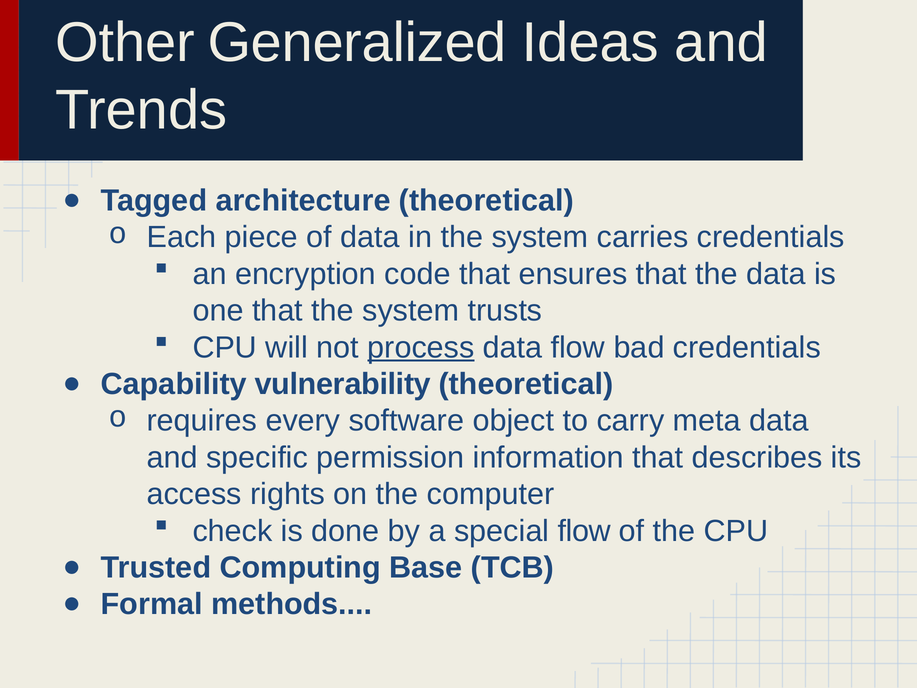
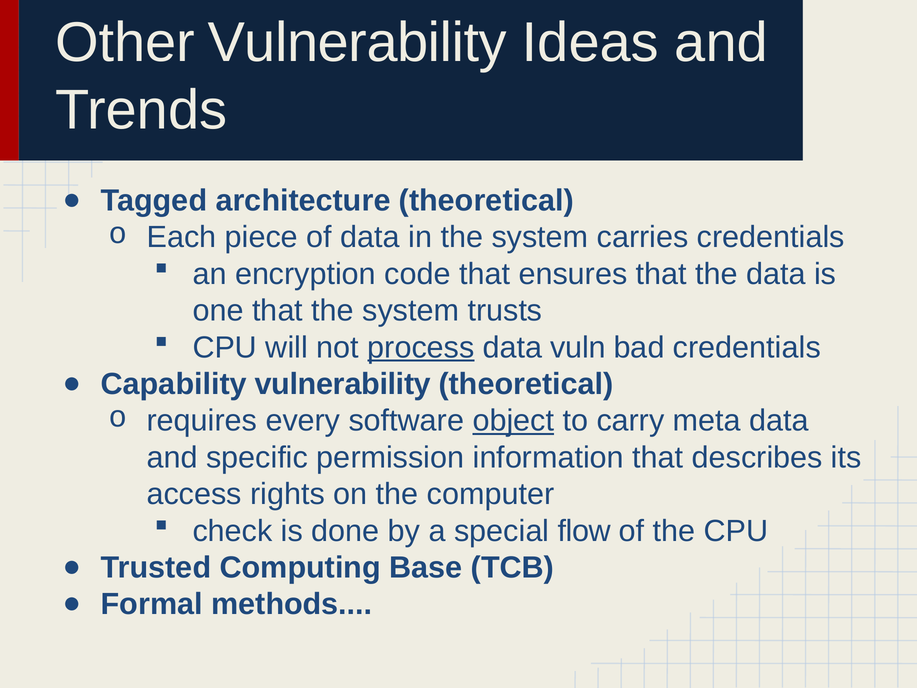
Other Generalized: Generalized -> Vulnerability (357, 43)
data flow: flow -> vuln (578, 347)
object underline: none -> present (513, 421)
